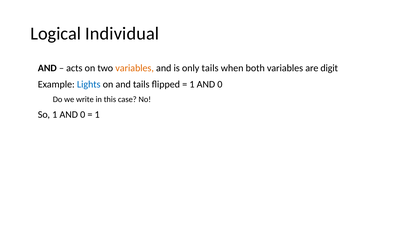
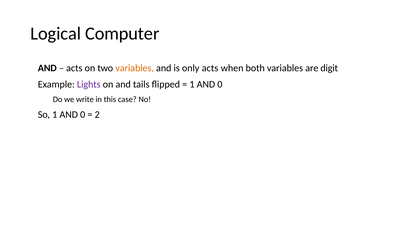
Individual: Individual -> Computer (122, 34)
only tails: tails -> acts (210, 68)
Lights colour: blue -> purple (89, 84)
1: 1 -> 2 (97, 114)
